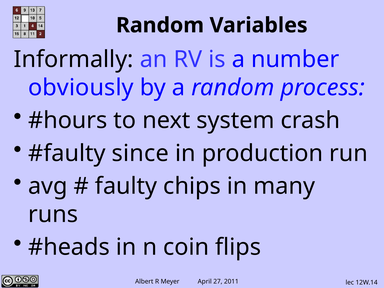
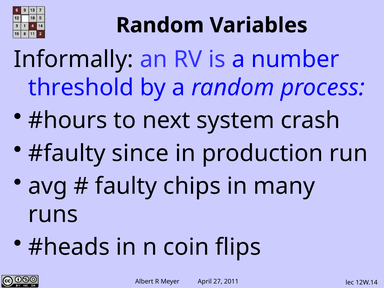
obviously: obviously -> threshold (81, 88)
